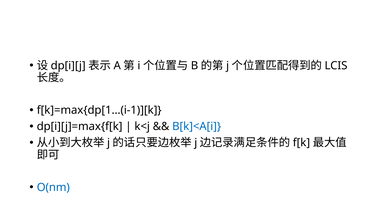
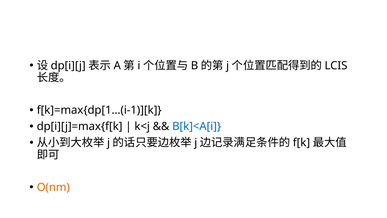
O(nm colour: blue -> orange (53, 187)
